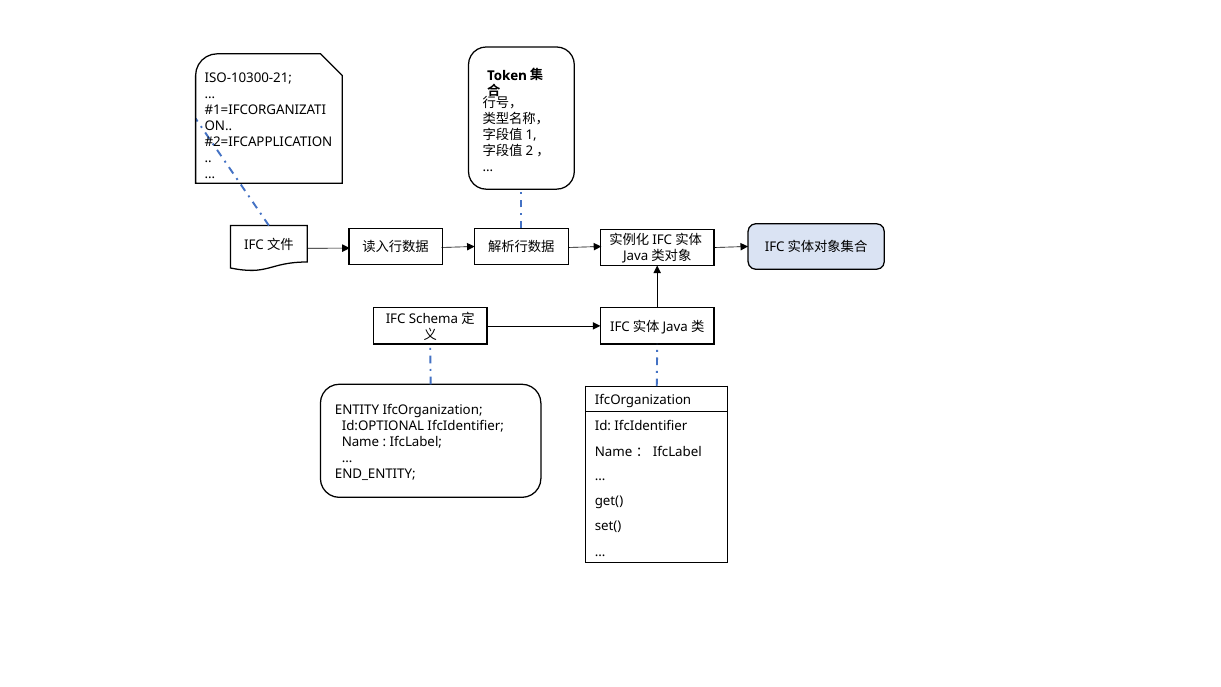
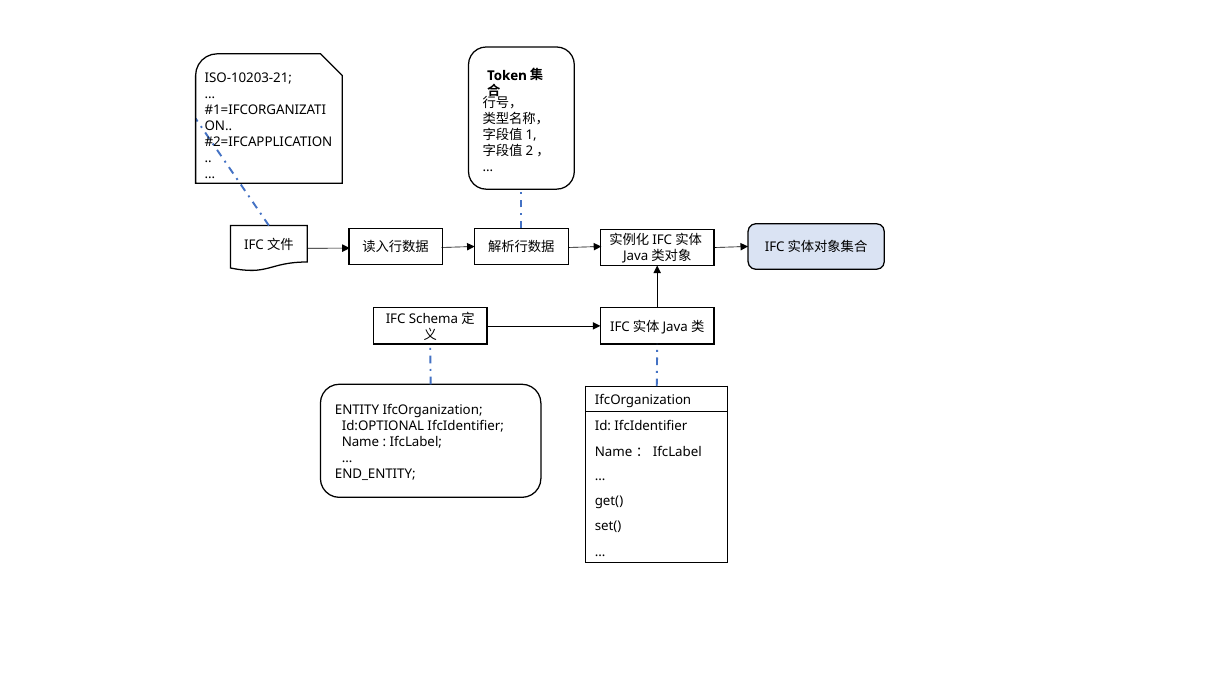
ISO-10300-21: ISO-10300-21 -> ISO-10203-21 (248, 78)
